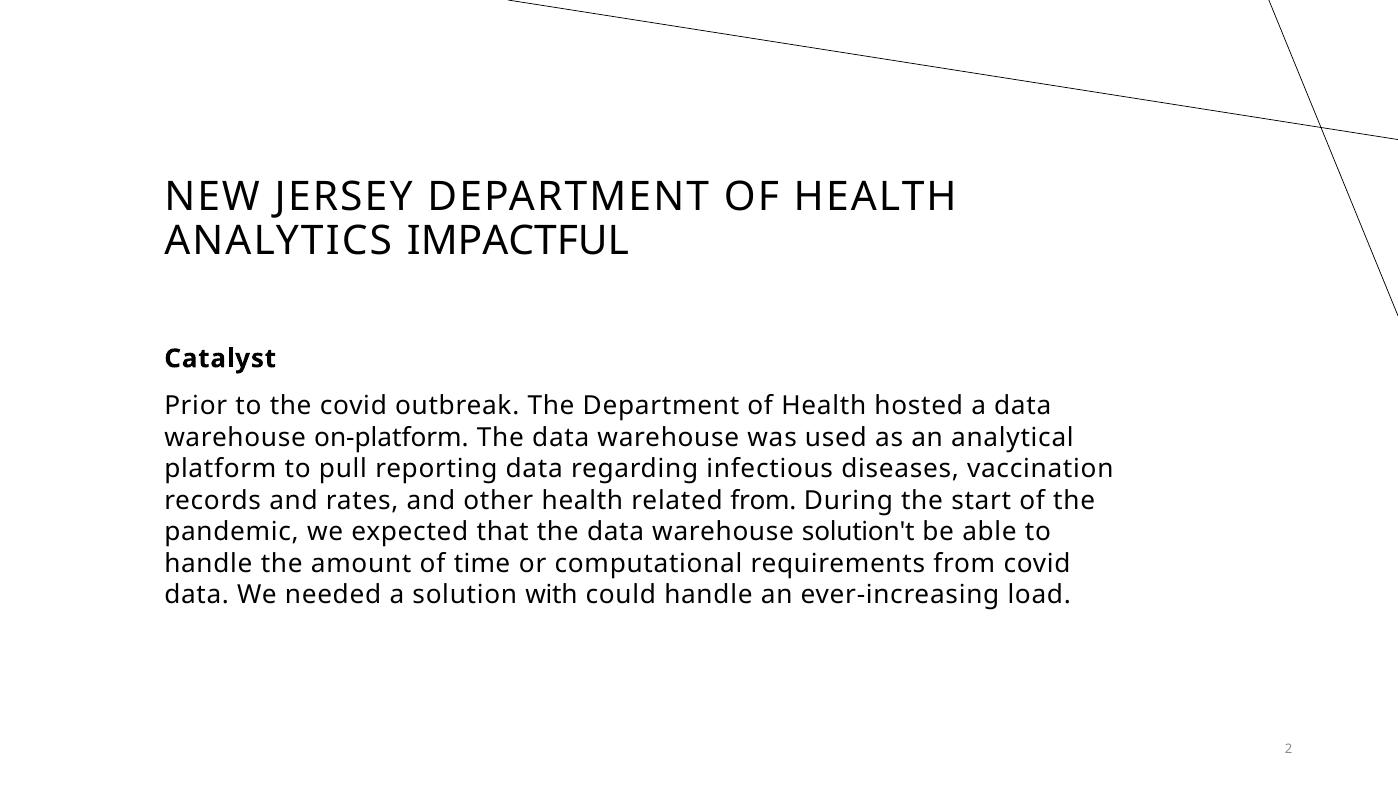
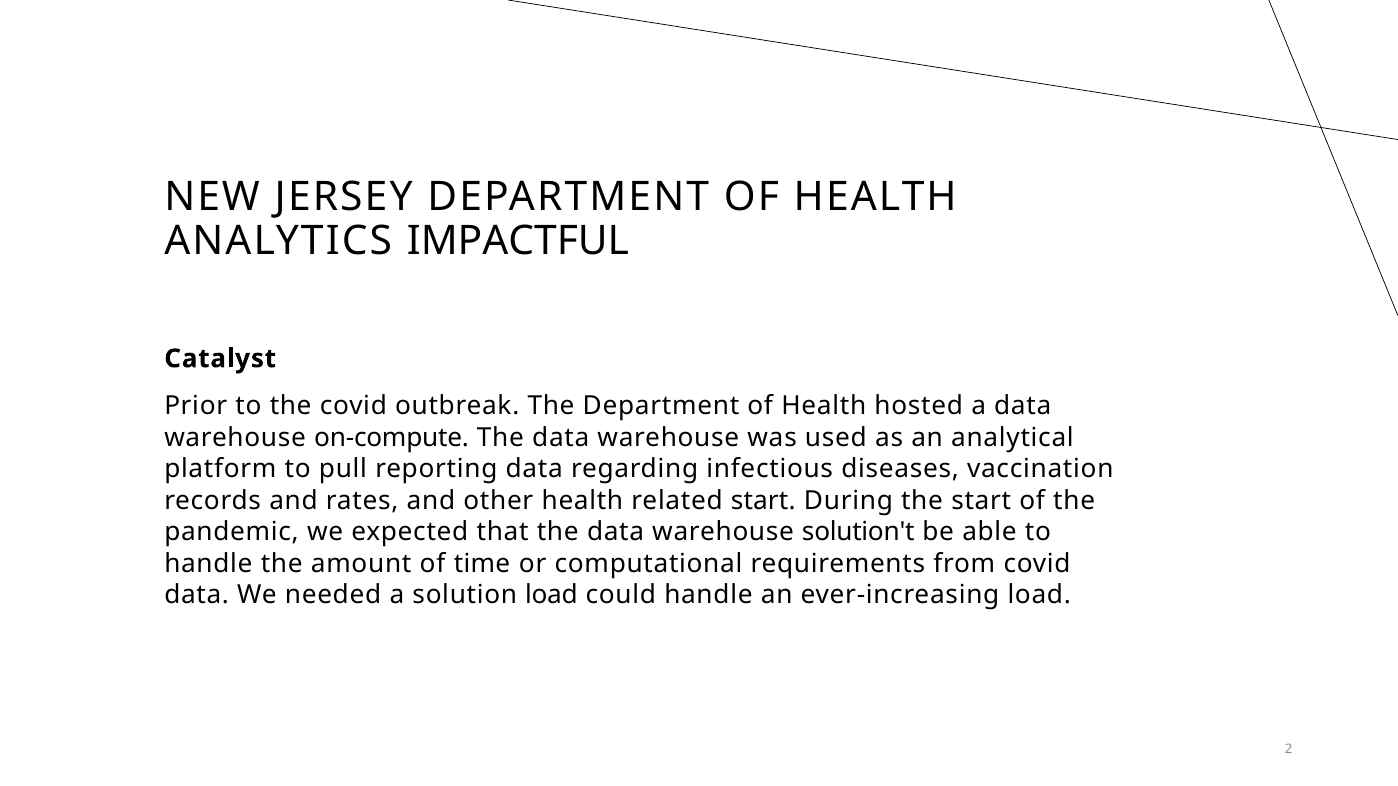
on-platform: on-platform -> on-compute (392, 438)
related from: from -> start (763, 501)
solution with: with -> load (551, 595)
